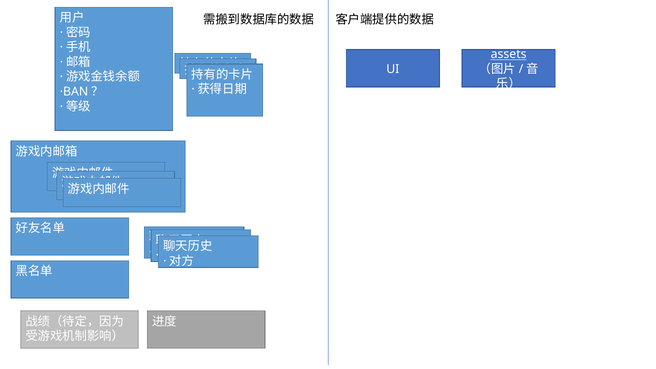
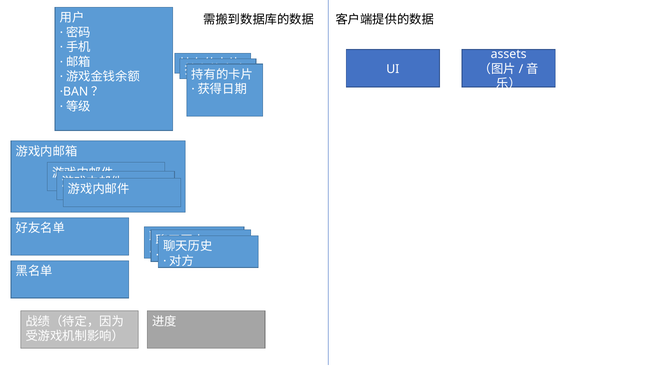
assets underline: present -> none (509, 54)
